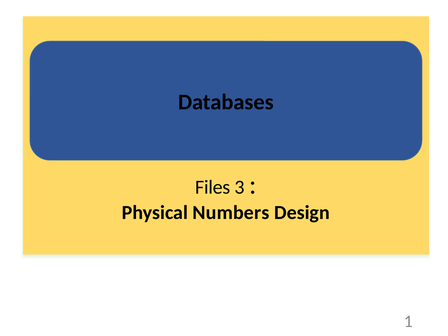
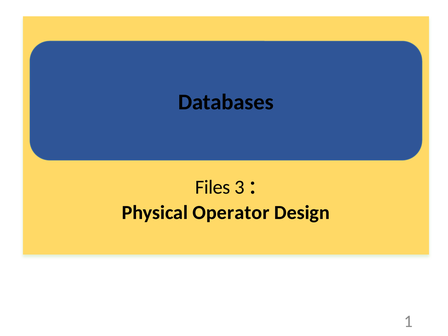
Numbers: Numbers -> Operator (231, 213)
